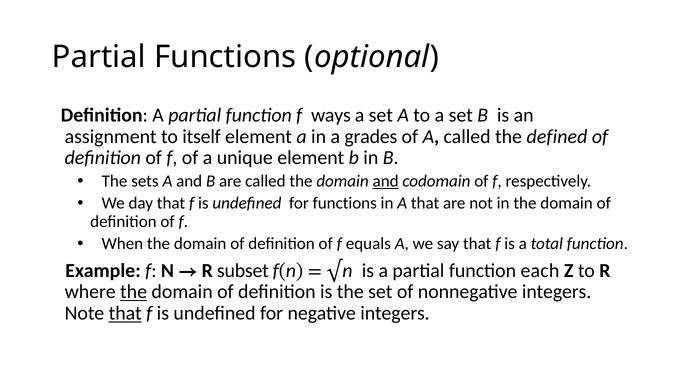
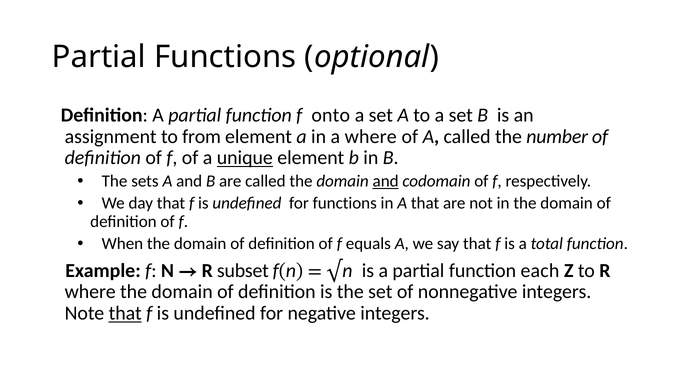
ways: ways -> onto (331, 115)
itself: itself -> from (202, 137)
a grades: grades -> where (371, 137)
defined: defined -> number (557, 137)
unique underline: none -> present (245, 158)
the underline: present -> none (134, 292)
